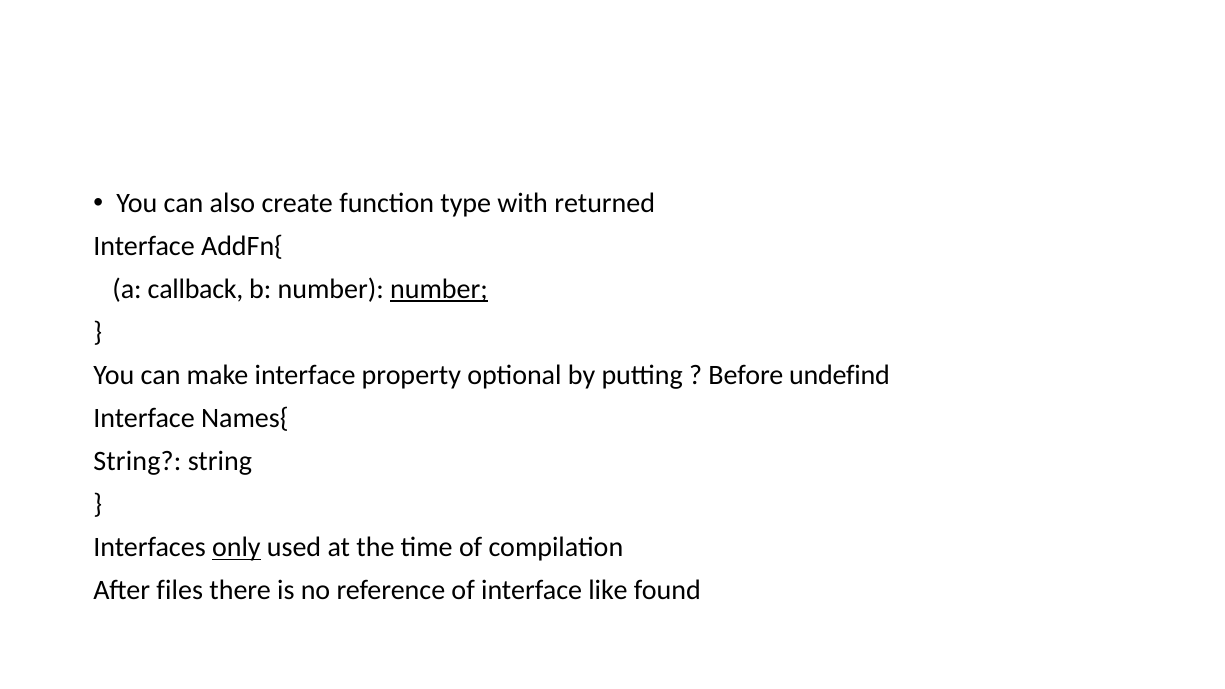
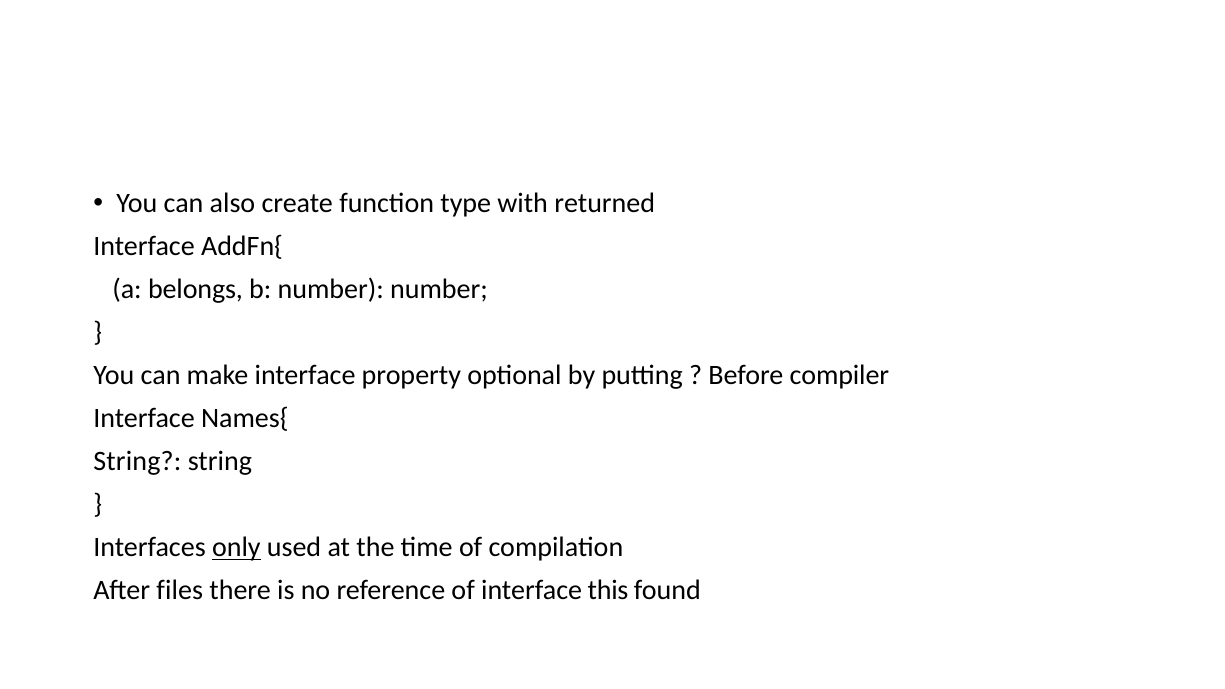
callback: callback -> belongs (195, 289)
number underline: present -> none (439, 289)
undefind: undefind -> compiler (839, 375)
like: like -> this (608, 591)
